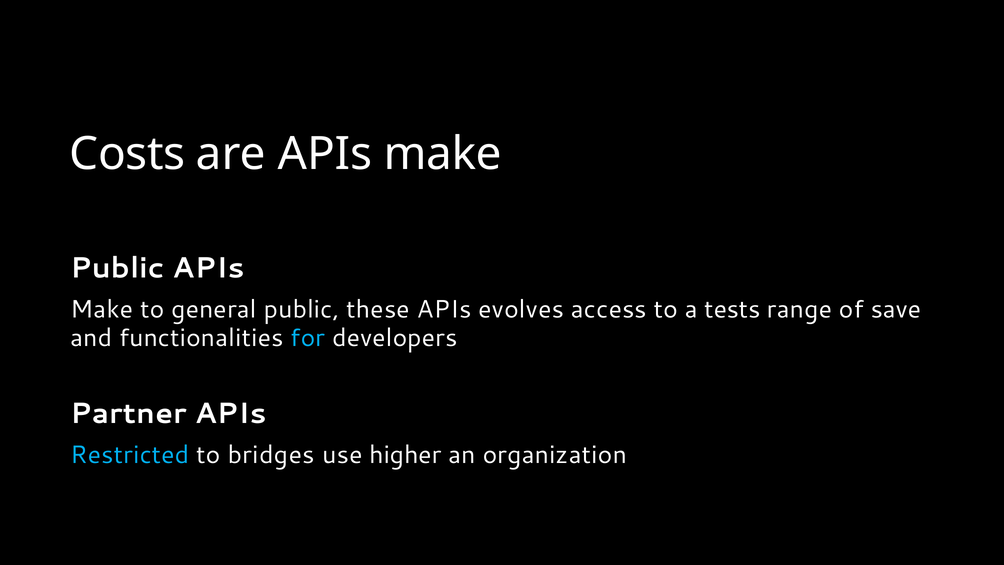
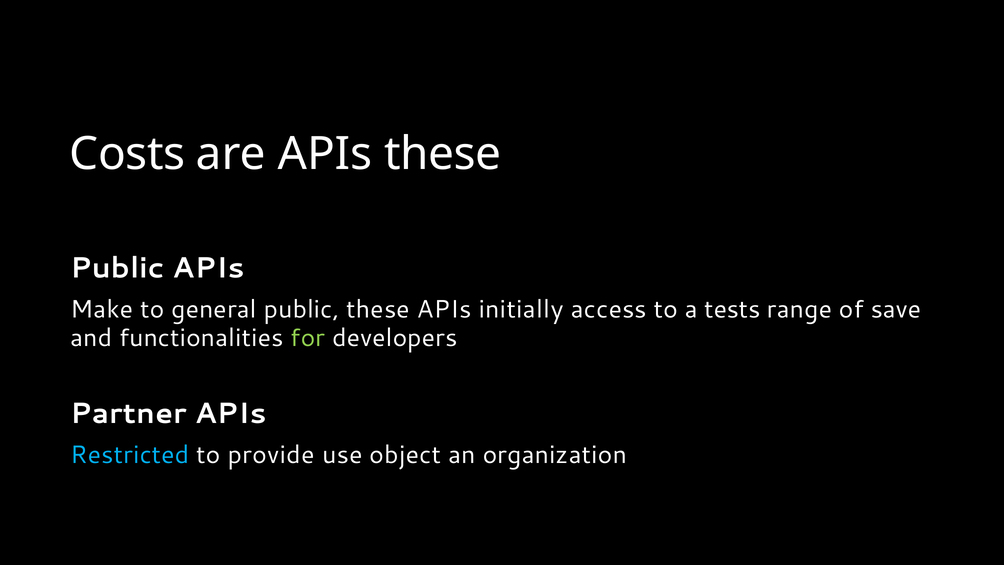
are APIs make: make -> these (443, 154)
evolves: evolves -> initially (521, 309)
for colour: light blue -> light green (308, 338)
bridges: bridges -> provide (271, 455)
higher: higher -> object (405, 455)
